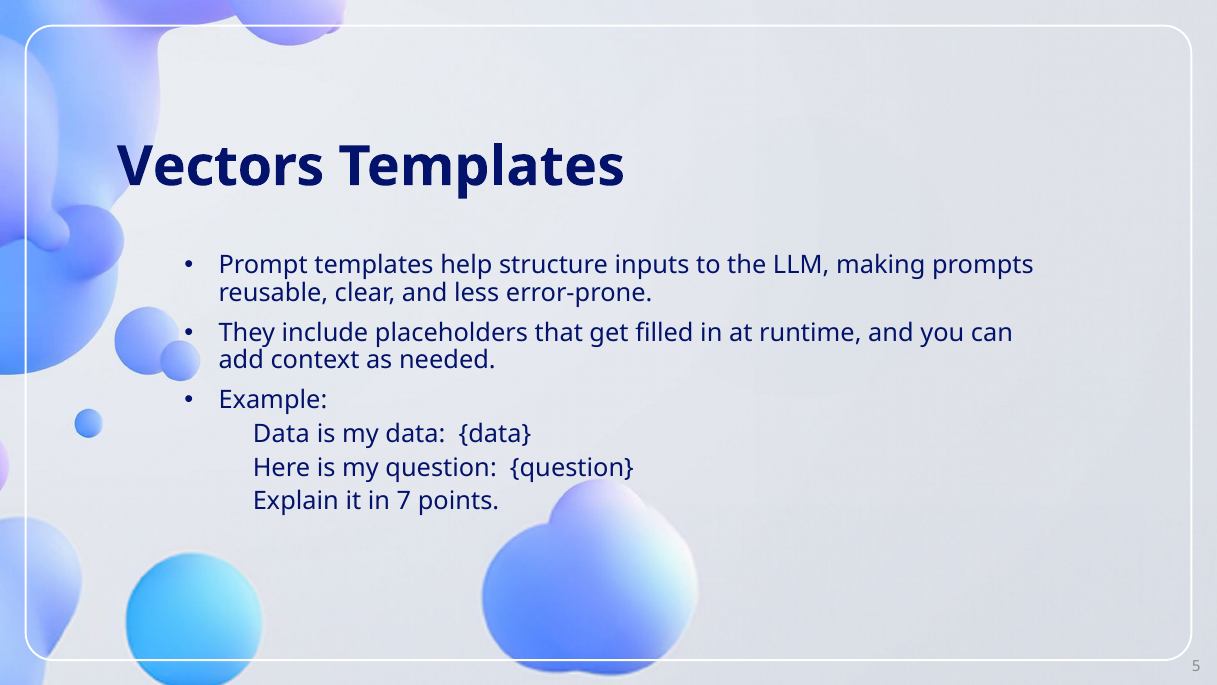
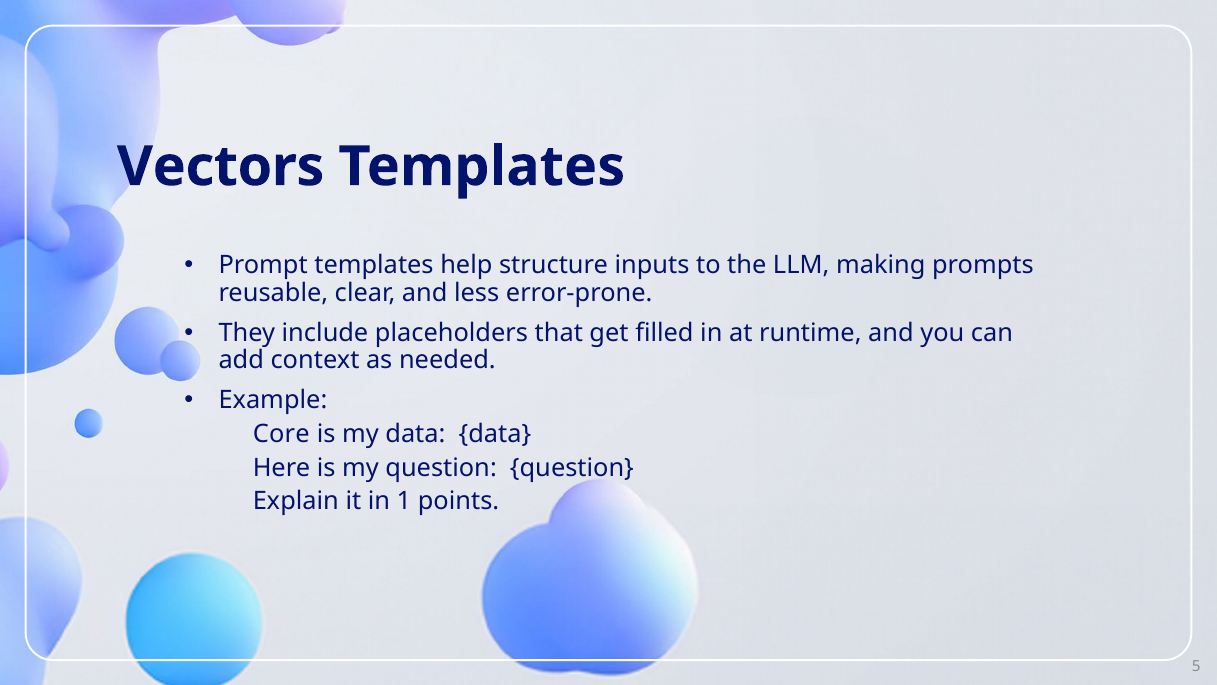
Data: Data -> Core (281, 434)
7: 7 -> 1 (404, 501)
